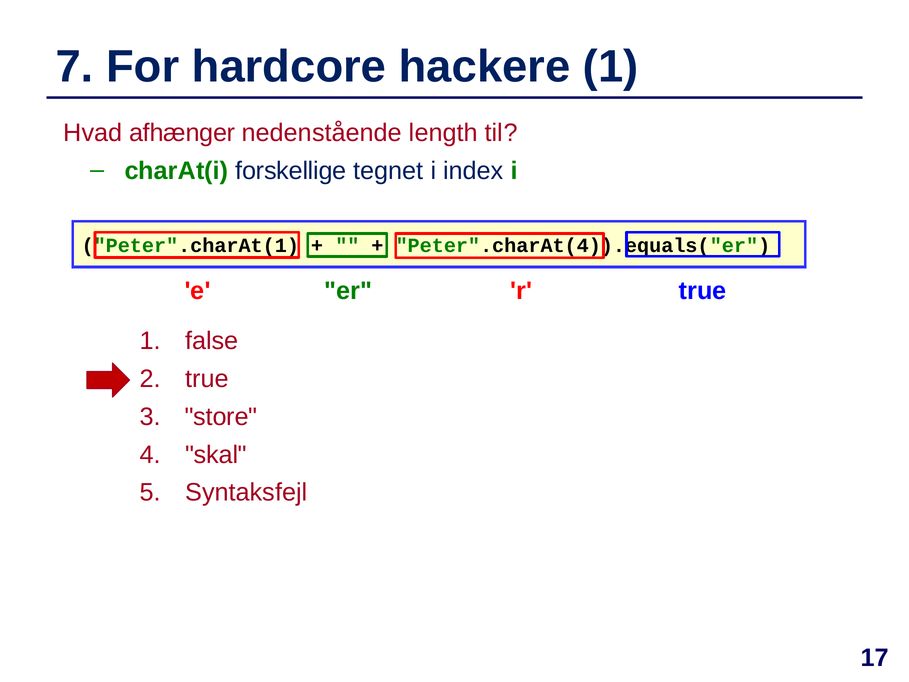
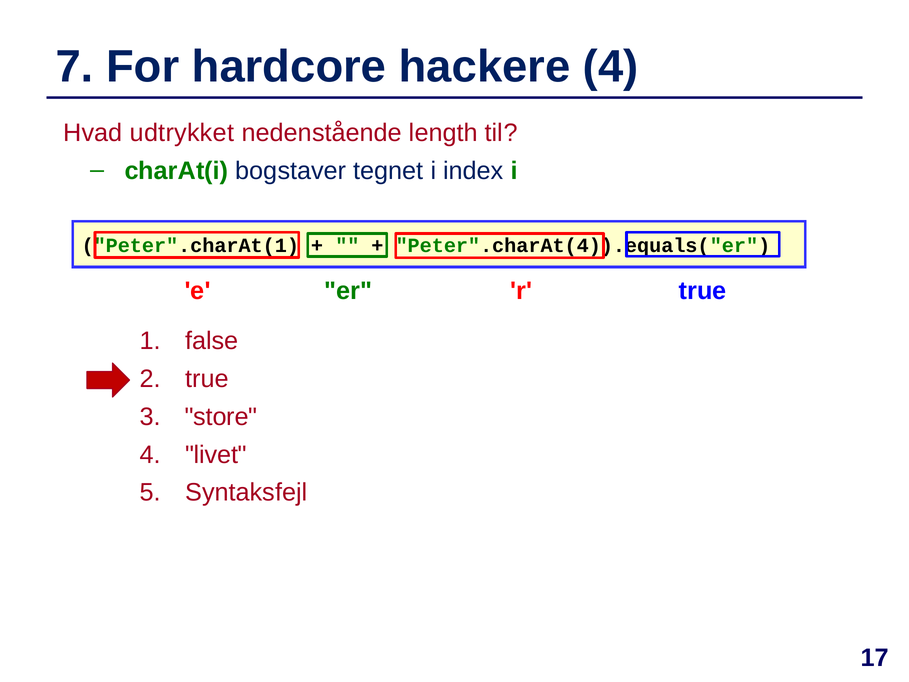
hackere 1: 1 -> 4 (611, 67)
afhænger: afhænger -> udtrykket (182, 133)
forskellige: forskellige -> bogstaver (291, 171)
skal: skal -> livet (216, 455)
